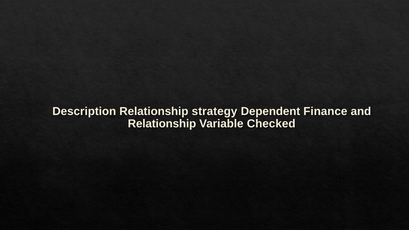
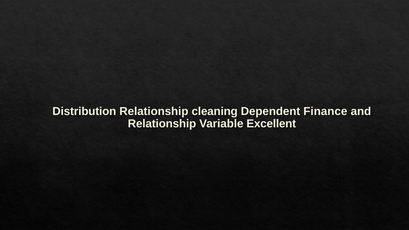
Description: Description -> Distribution (84, 111)
strategy: strategy -> cleaning (215, 111)
Checked: Checked -> Excellent (271, 124)
